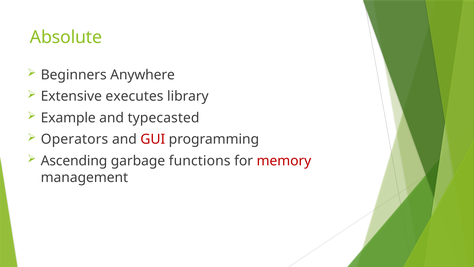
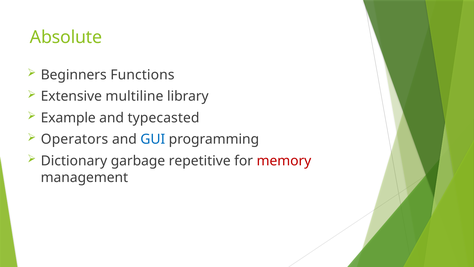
Anywhere: Anywhere -> Functions (142, 75)
executes: executes -> multiline (134, 96)
GUI colour: red -> blue (153, 139)
Ascending: Ascending -> Dictionary (74, 161)
functions: functions -> repetitive (200, 161)
